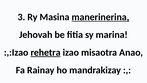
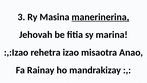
rehetra underline: present -> none (46, 52)
